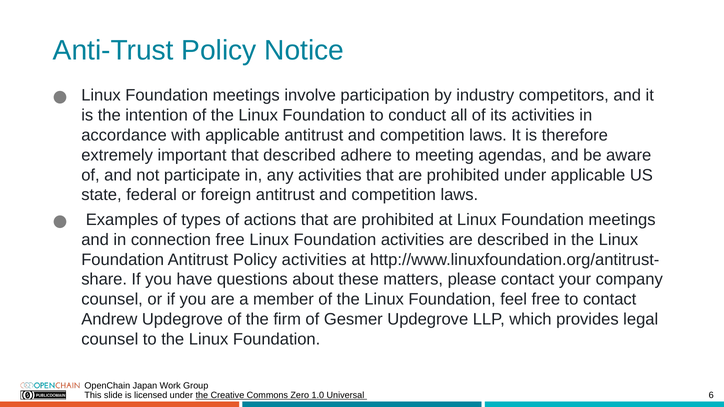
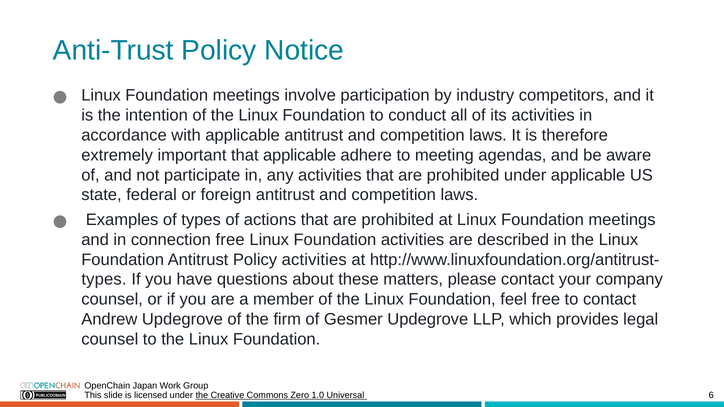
that described: described -> applicable (300, 155)
share: share -> types (104, 280)
